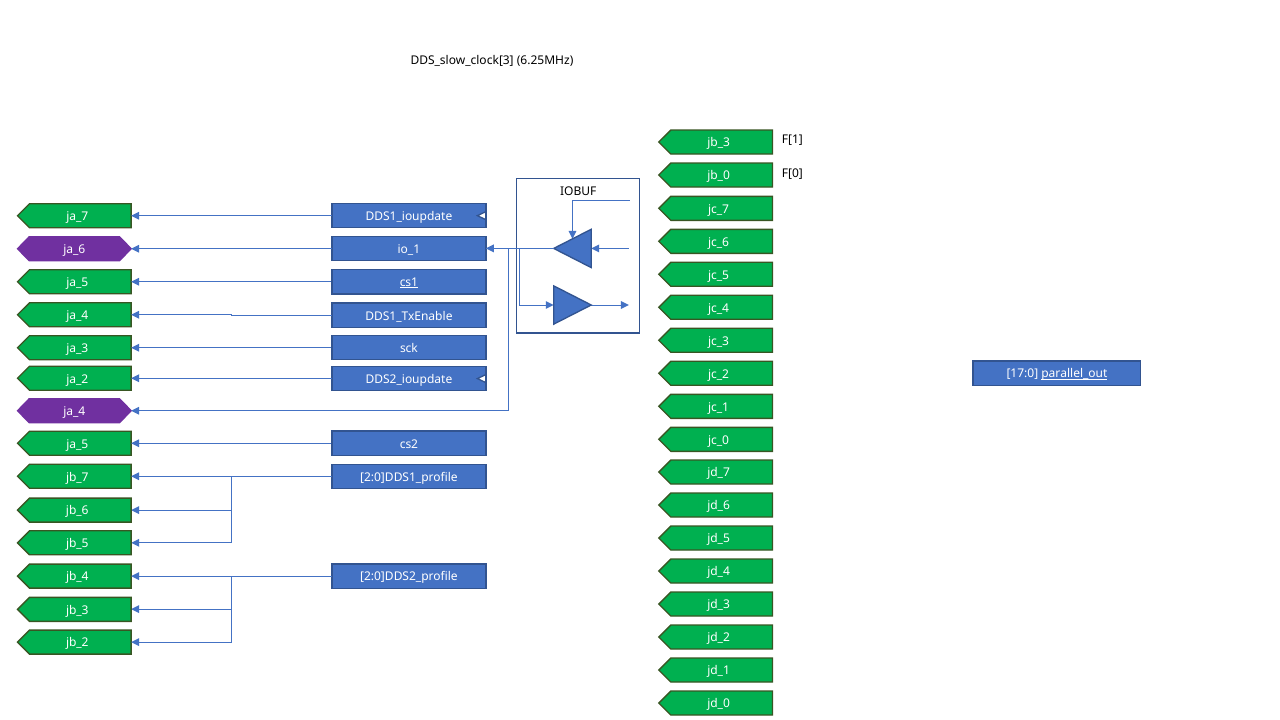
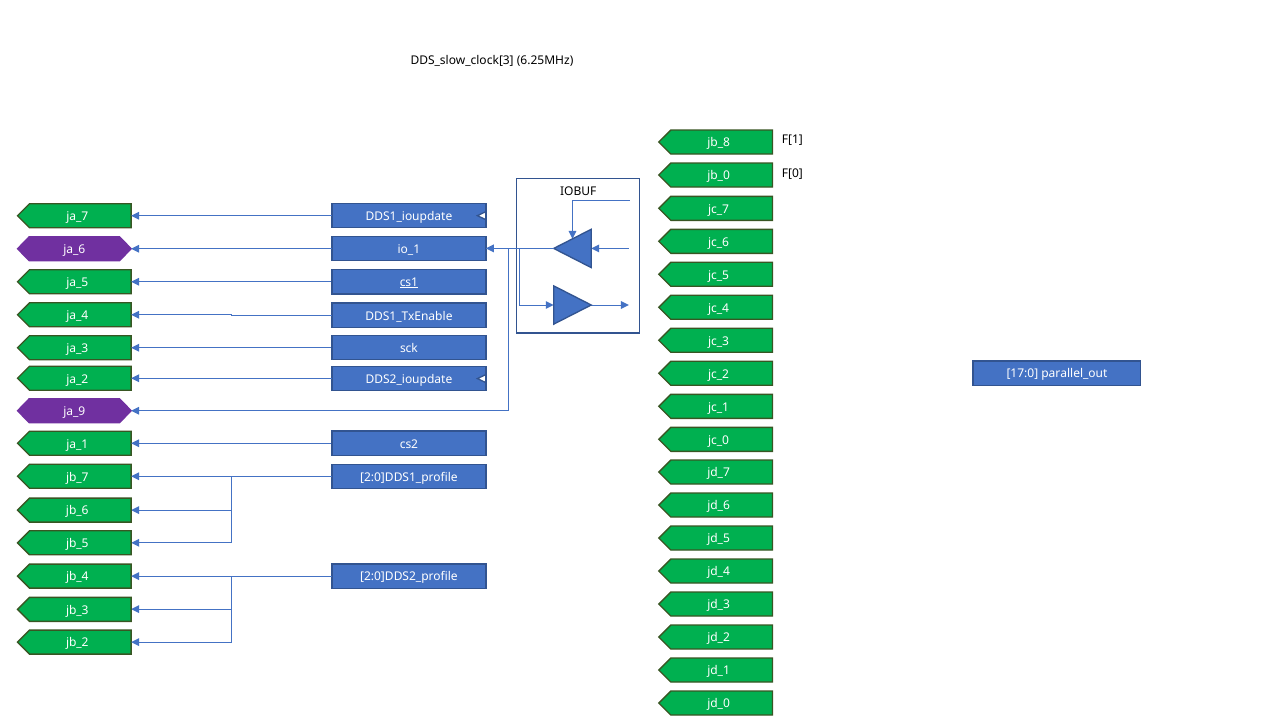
jb_3: jb_3 -> jb_8 (719, 143)
parallel_out underline: present -> none (1074, 374)
ja_4: ja_4 -> ja_9 (74, 412)
ja_5: ja_5 -> ja_1 (77, 444)
